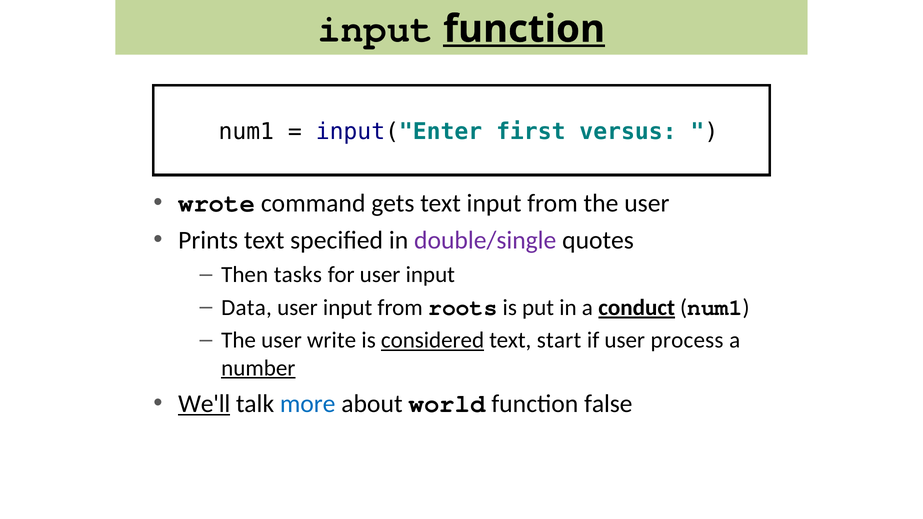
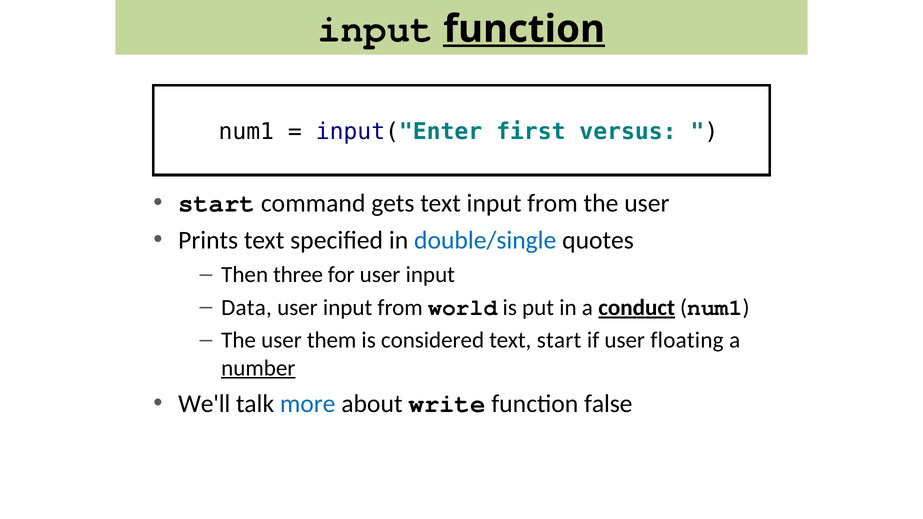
wrote: wrote -> start (217, 203)
double/single colour: purple -> blue (485, 241)
tasks: tasks -> three (298, 275)
roots: roots -> world (463, 308)
write: write -> them (332, 340)
considered underline: present -> none (433, 340)
process: process -> floating (687, 340)
We'll underline: present -> none (204, 404)
world: world -> write (447, 404)
